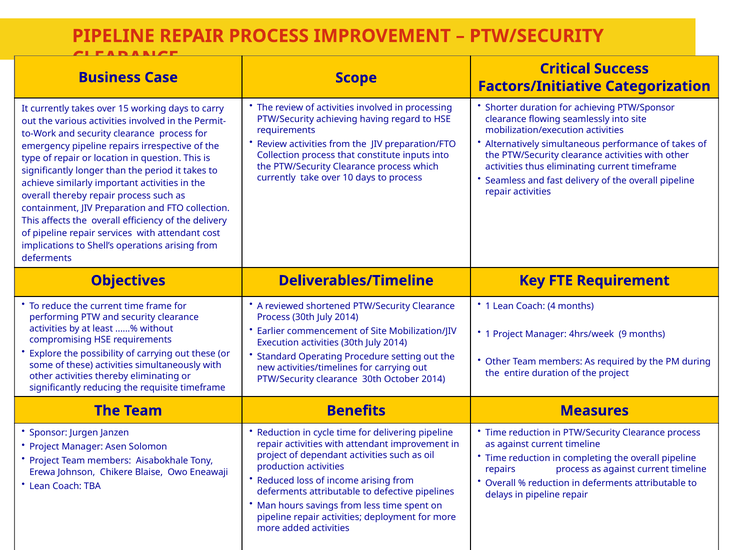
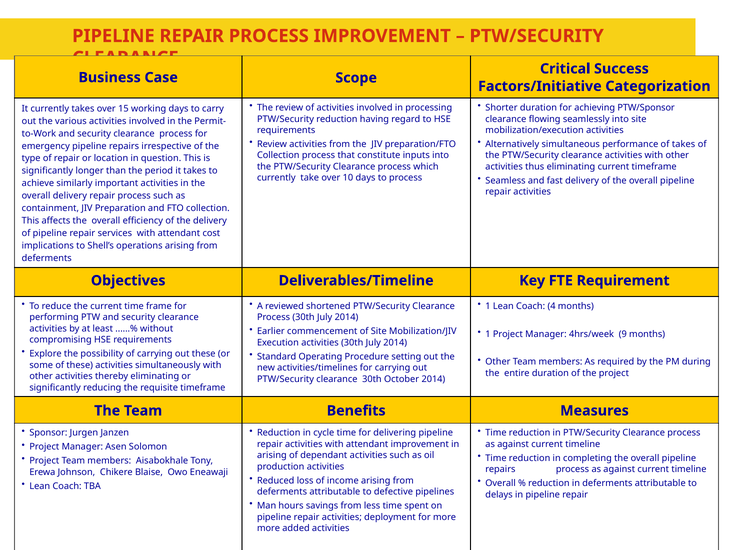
PTW/Security achieving: achieving -> reduction (337, 119)
overall thereby: thereby -> delivery (70, 196)
project: project -> arising (272, 455)
